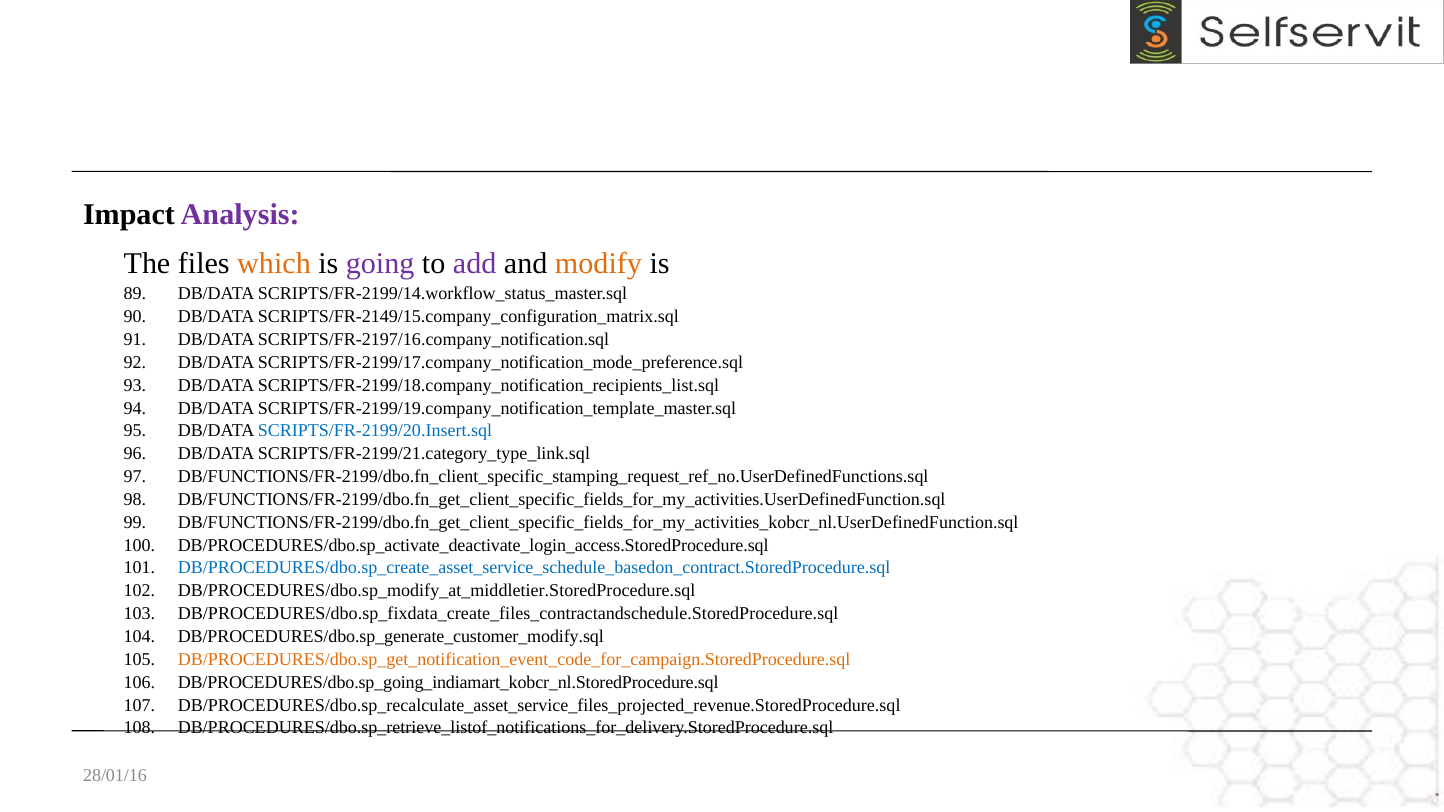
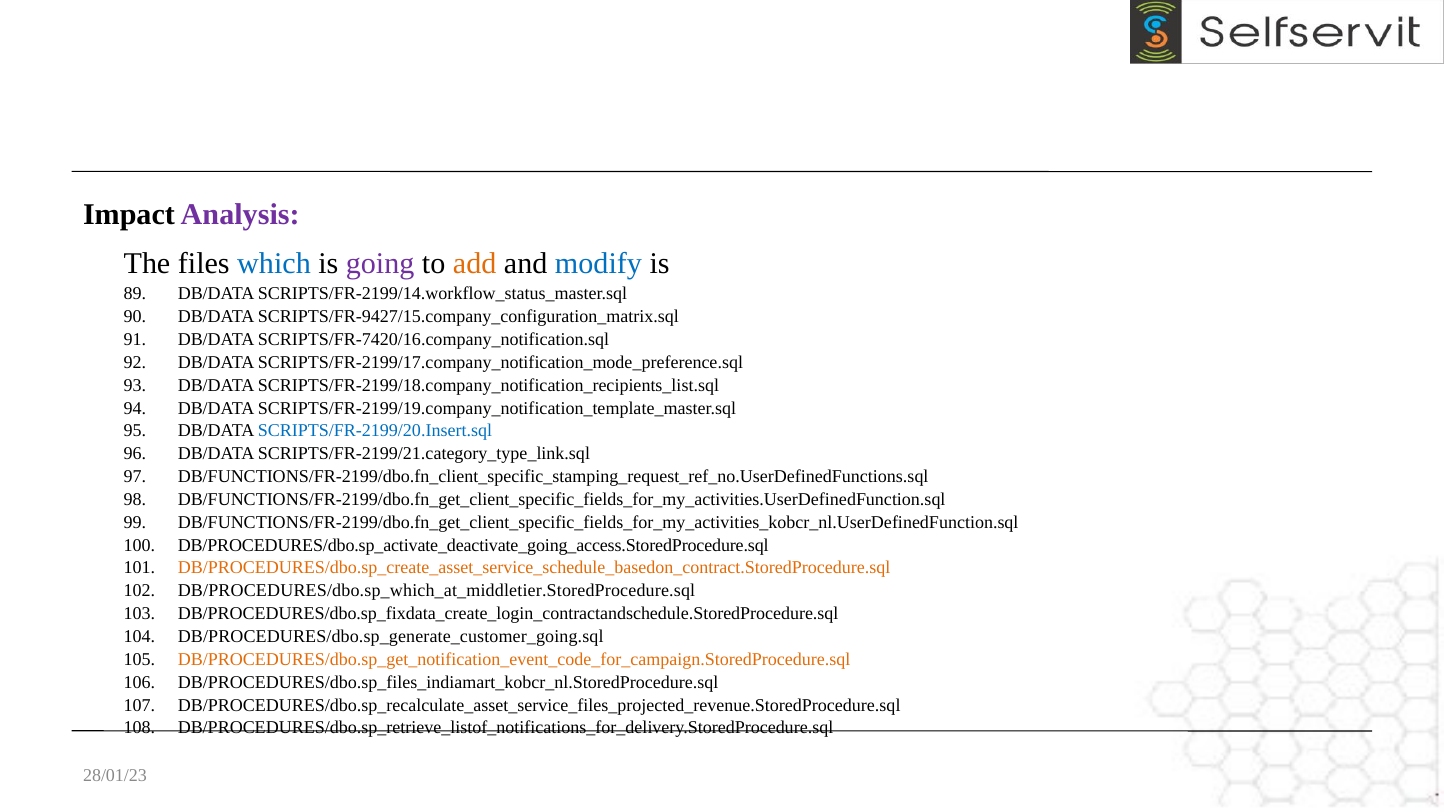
which colour: orange -> blue (274, 263)
add colour: purple -> orange (475, 263)
modify colour: orange -> blue (598, 263)
SCRIPTS/FR-2149/15.company_configuration_matrix.sql: SCRIPTS/FR-2149/15.company_configuration_matrix.sql -> SCRIPTS/FR-9427/15.company_configuration_matrix.sql (468, 317)
SCRIPTS/FR-2197/16.company_notification.sql: SCRIPTS/FR-2197/16.company_notification.sql -> SCRIPTS/FR-7420/16.company_notification.sql (433, 340)
DB/PROCEDURES/dbo.sp_activate_deactivate_login_access.StoredProcedure.sql: DB/PROCEDURES/dbo.sp_activate_deactivate_login_access.StoredProcedure.sql -> DB/PROCEDURES/dbo.sp_activate_deactivate_going_access.StoredProcedure.sql (473, 545)
DB/PROCEDURES/dbo.sp_create_asset_service_schedule_basedon_contract.StoredProcedure.sql colour: blue -> orange (534, 568)
DB/PROCEDURES/dbo.sp_modify_at_middletier.StoredProcedure.sql: DB/PROCEDURES/dbo.sp_modify_at_middletier.StoredProcedure.sql -> DB/PROCEDURES/dbo.sp_which_at_middletier.StoredProcedure.sql (436, 591)
DB/PROCEDURES/dbo.sp_fixdata_create_files_contractandschedule.StoredProcedure.sql: DB/PROCEDURES/dbo.sp_fixdata_create_files_contractandschedule.StoredProcedure.sql -> DB/PROCEDURES/dbo.sp_fixdata_create_login_contractandschedule.StoredProcedure.sql (508, 614)
DB/PROCEDURES/dbo.sp_generate_customer_modify.sql: DB/PROCEDURES/dbo.sp_generate_customer_modify.sql -> DB/PROCEDURES/dbo.sp_generate_customer_going.sql (391, 637)
DB/PROCEDURES/dbo.sp_going_indiamart_kobcr_nl.StoredProcedure.sql: DB/PROCEDURES/dbo.sp_going_indiamart_kobcr_nl.StoredProcedure.sql -> DB/PROCEDURES/dbo.sp_files_indiamart_kobcr_nl.StoredProcedure.sql (448, 682)
28/01/16: 28/01/16 -> 28/01/23 (115, 775)
